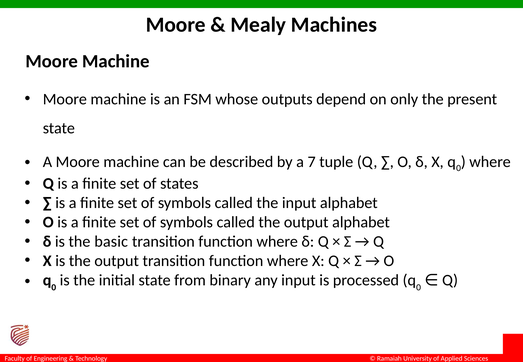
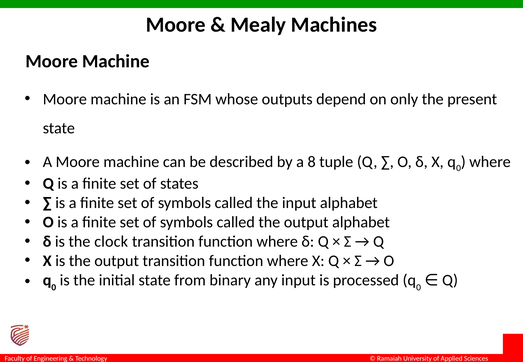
7: 7 -> 8 (312, 162)
basic: basic -> clock (111, 242)
